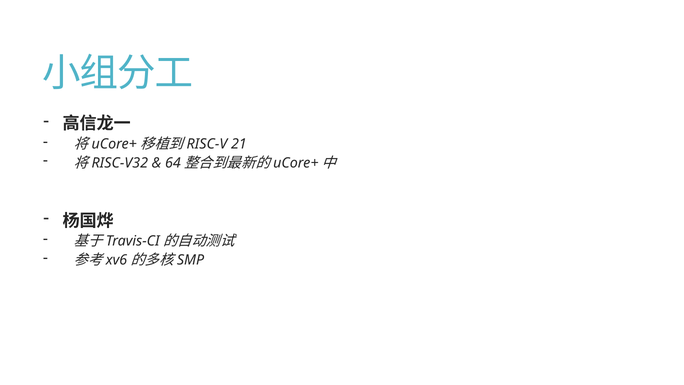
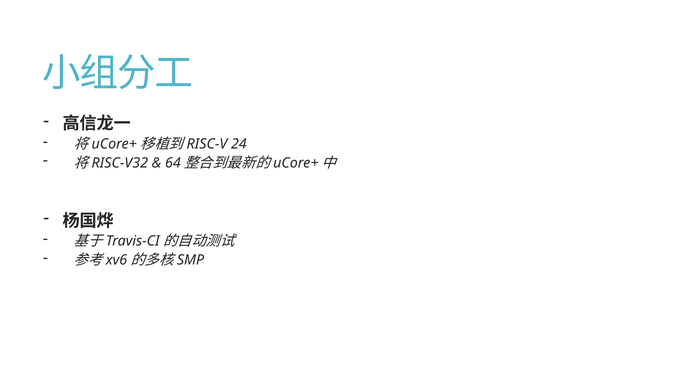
21: 21 -> 24 (239, 144)
